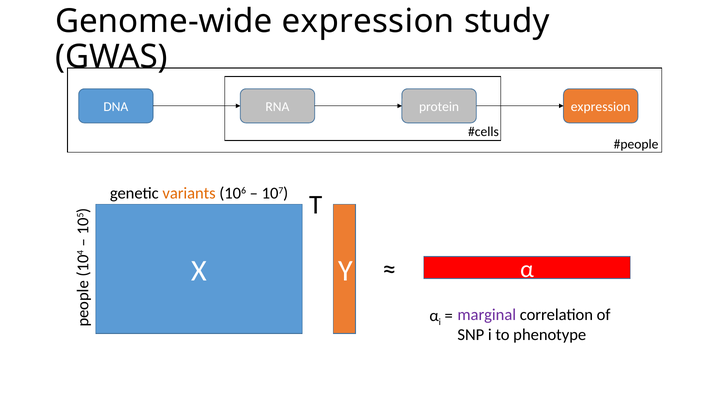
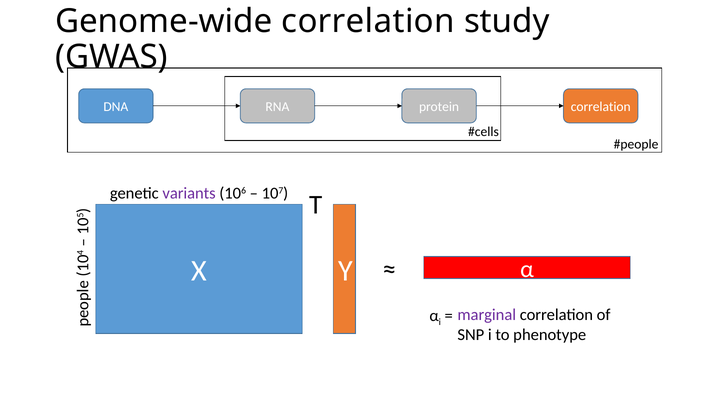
Genome-wide expression: expression -> correlation (368, 21)
protein expression: expression -> correlation (601, 107)
variants colour: orange -> purple (189, 193)
